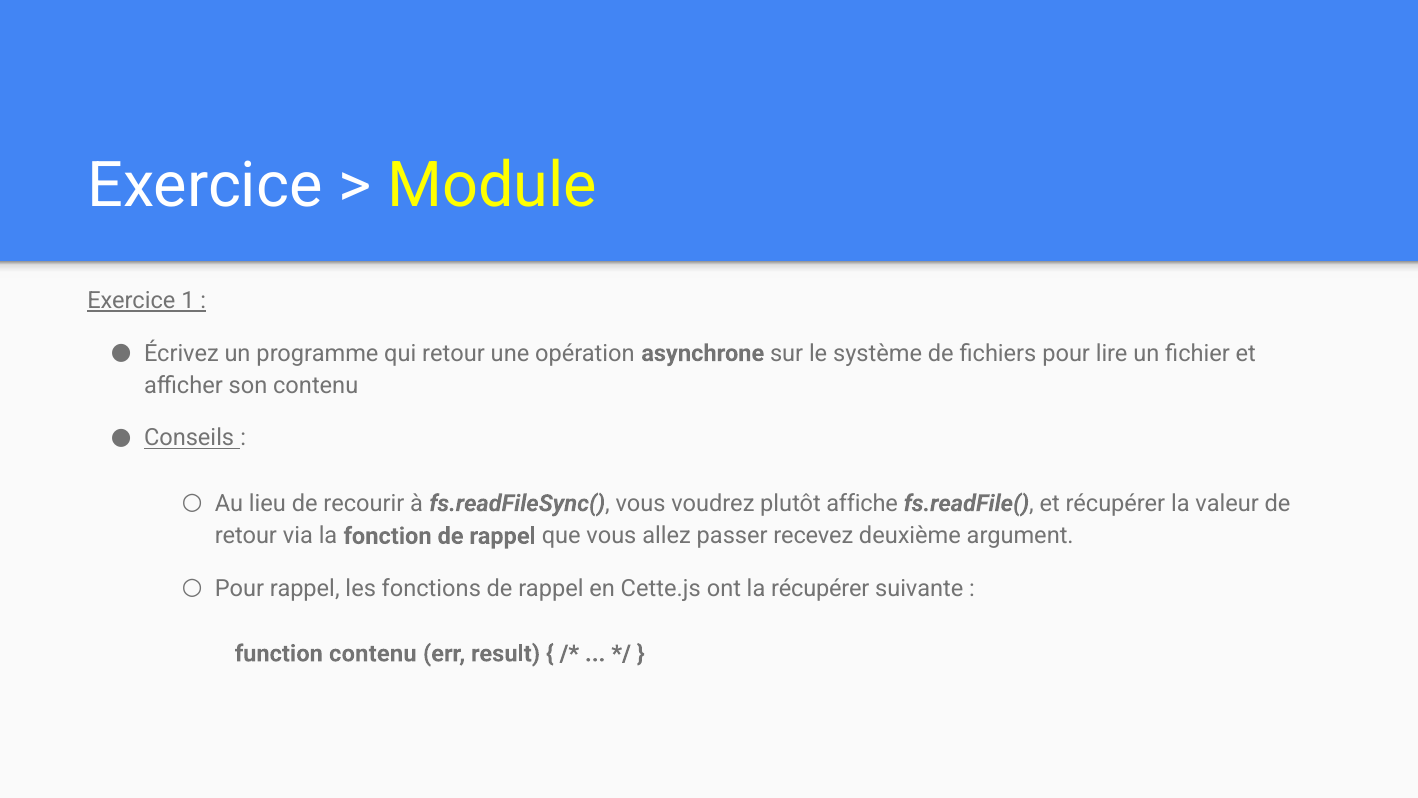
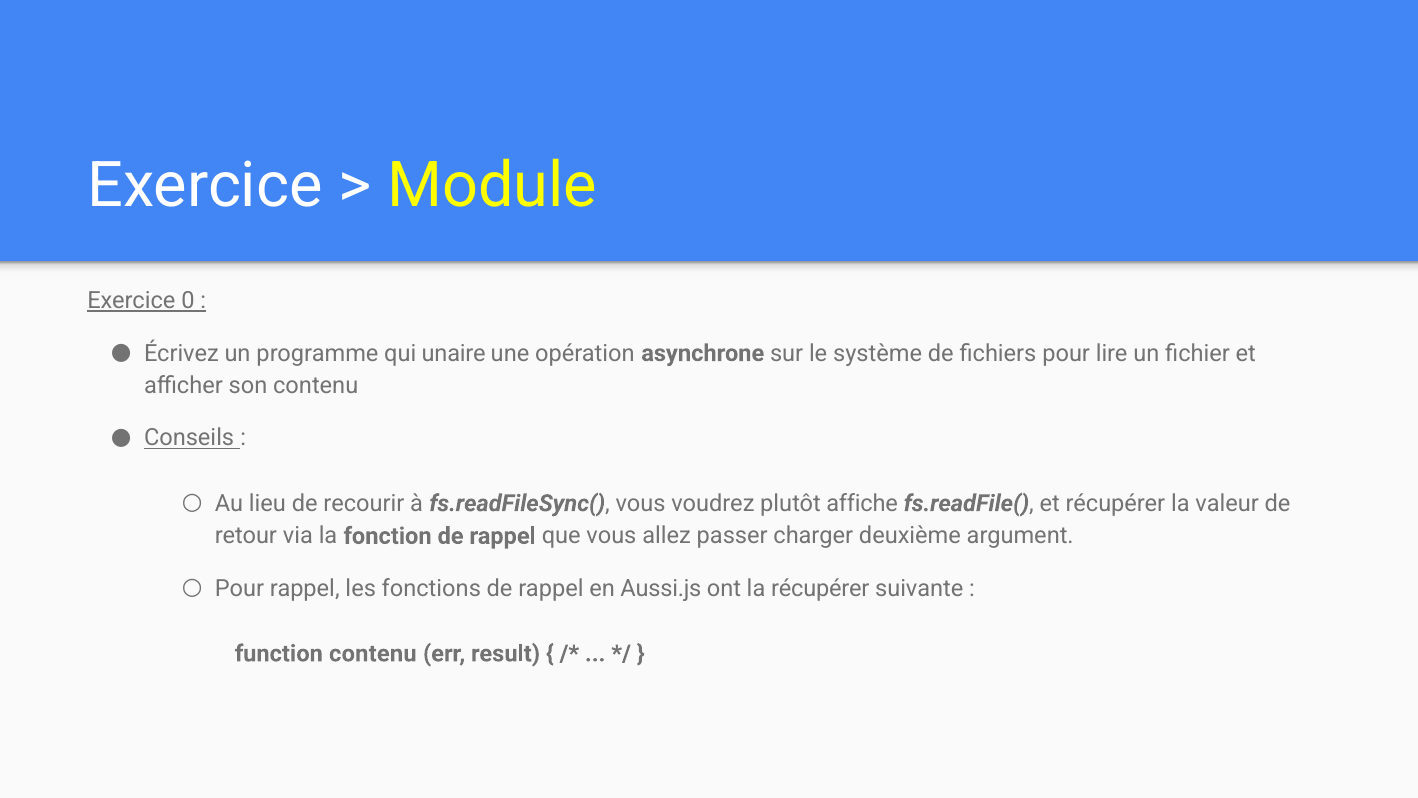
1: 1 -> 0 (188, 301)
qui retour: retour -> unaire (454, 353)
recevez: recevez -> charger (813, 536)
Cette.js: Cette.js -> Aussi.js (661, 588)
